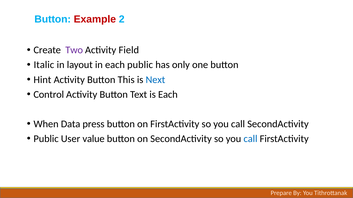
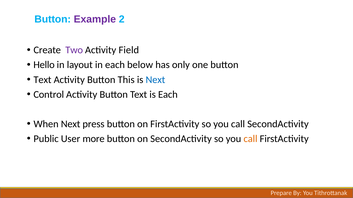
Example colour: red -> purple (95, 19)
Italic: Italic -> Hello (44, 65)
each public: public -> below (140, 65)
Hint: Hint -> Text (42, 80)
When Data: Data -> Next (71, 124)
value: value -> more (94, 139)
call colour: blue -> orange (250, 139)
